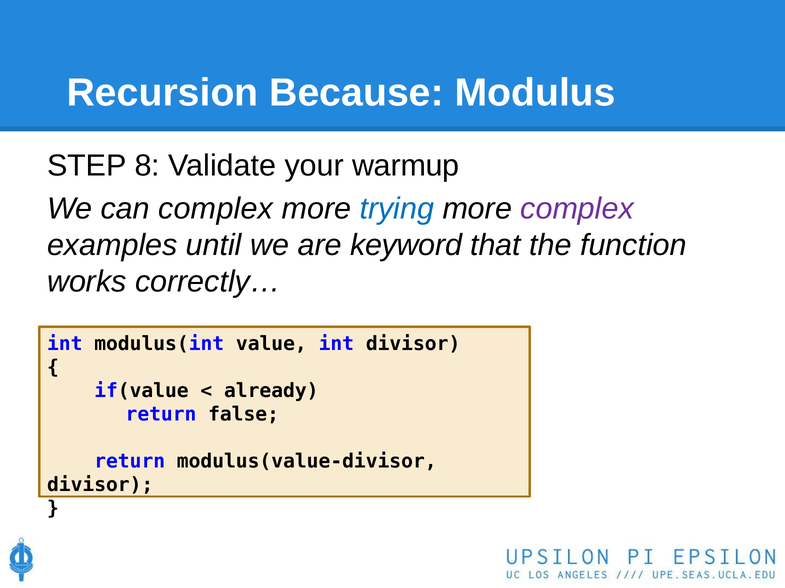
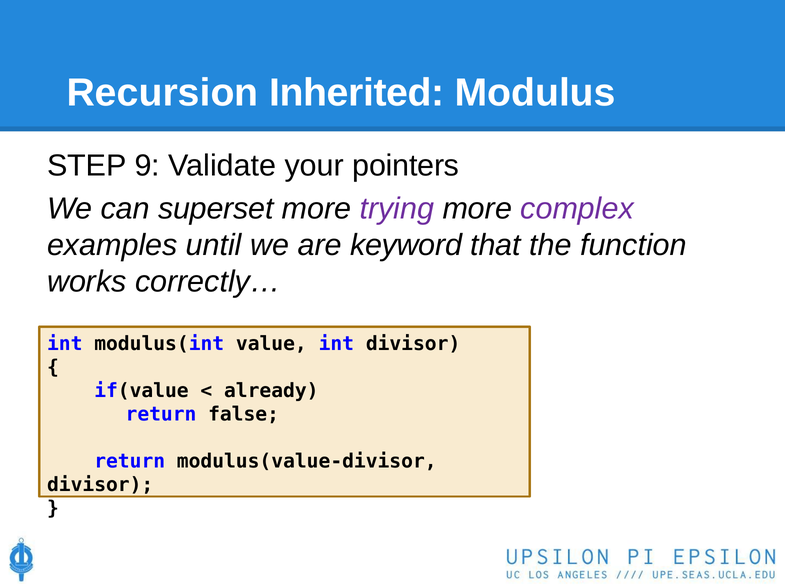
Because: Because -> Inherited (357, 93)
8: 8 -> 9 (147, 166)
warmup: warmup -> pointers (406, 166)
can complex: complex -> superset (216, 209)
trying colour: blue -> purple (397, 209)
